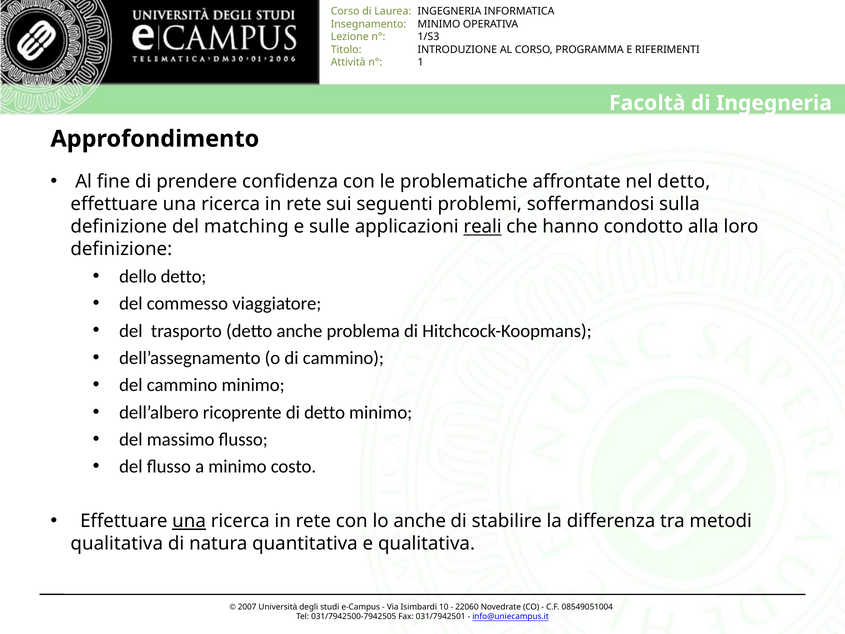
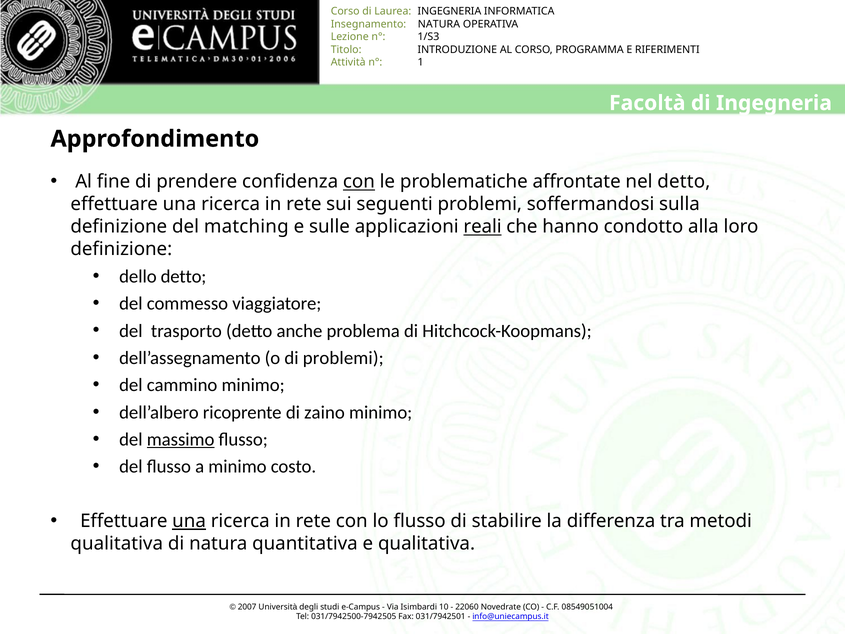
MINIMO: MINIMO -> NATURA (439, 24)
con underline: none -> present (359, 182)
di cammino: cammino -> problemi (343, 358)
di detto: detto -> zaino (324, 412)
massimo underline: none -> present (181, 439)
lo anche: anche -> flusso (420, 521)
